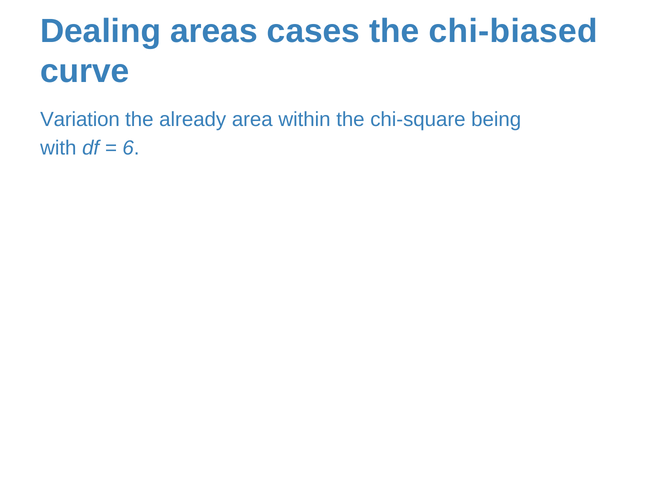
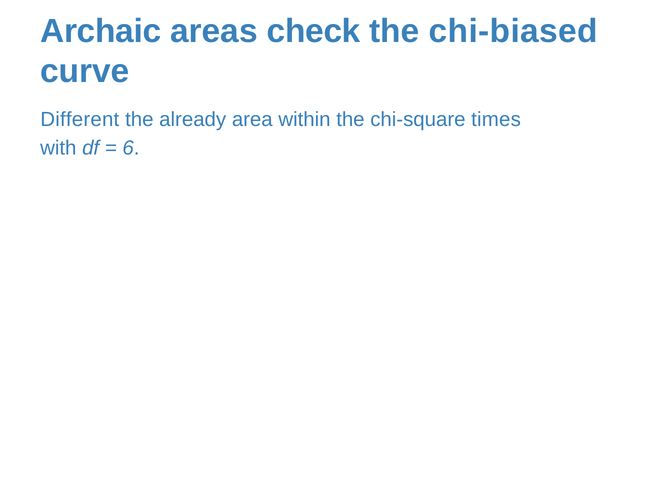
Dealing: Dealing -> Archaic (101, 31)
cases: cases -> check (314, 31)
Variation: Variation -> Different (80, 120)
being: being -> times (496, 120)
